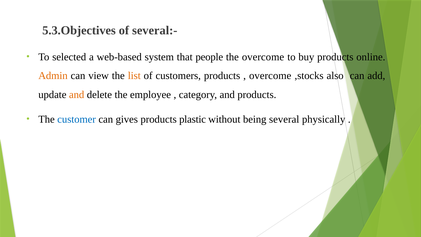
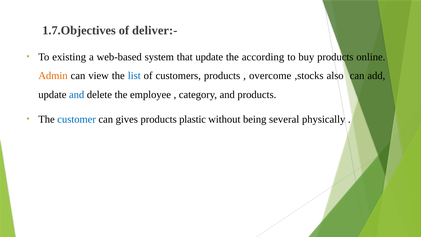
5.3.Objectives: 5.3.Objectives -> 1.7.Objectives (79, 31)
several:-: several:- -> deliver:- (155, 31)
selected: selected -> existing (69, 57)
that people: people -> update (209, 57)
the overcome: overcome -> according (263, 57)
list colour: orange -> blue (134, 76)
and colour: orange -> blue (77, 95)
